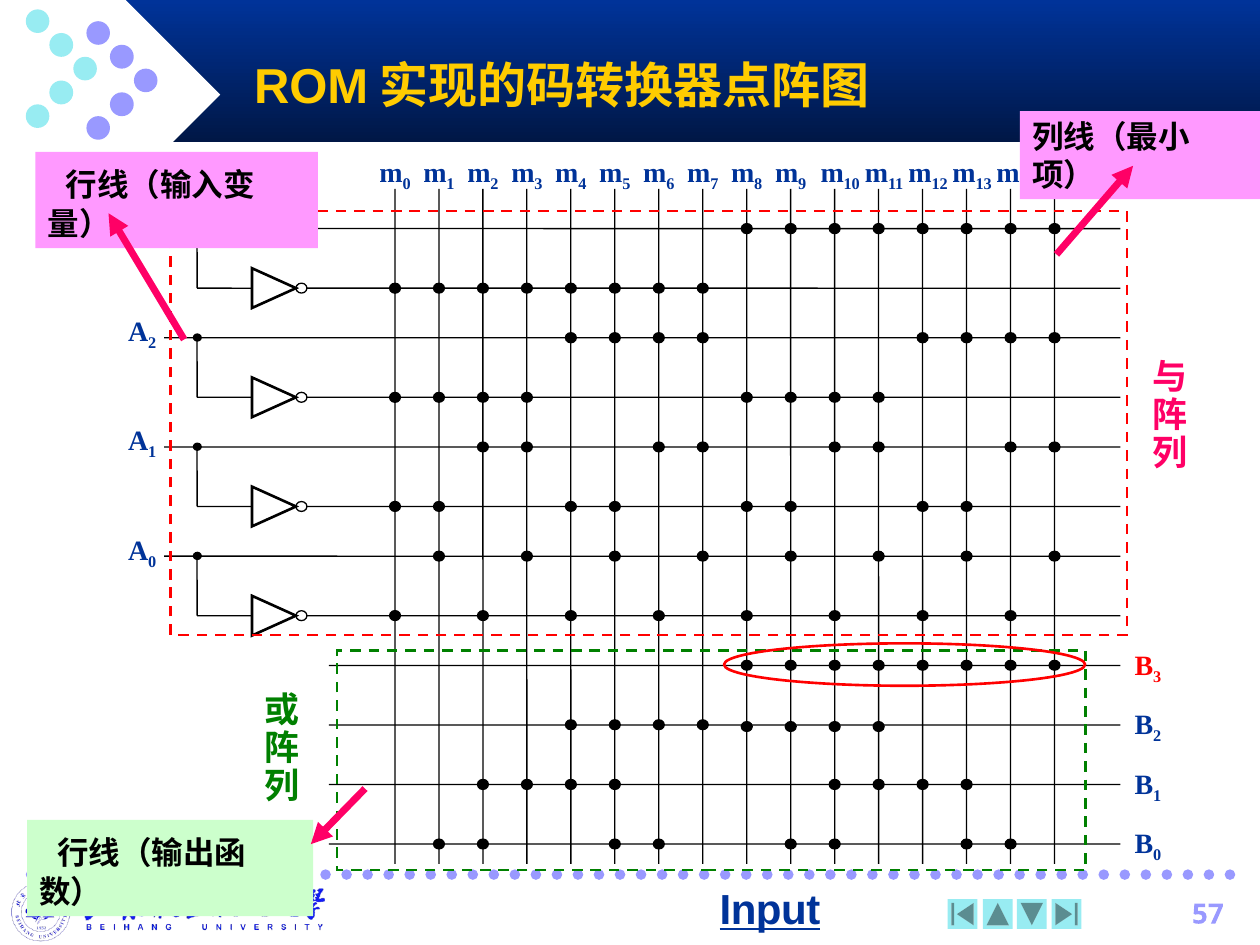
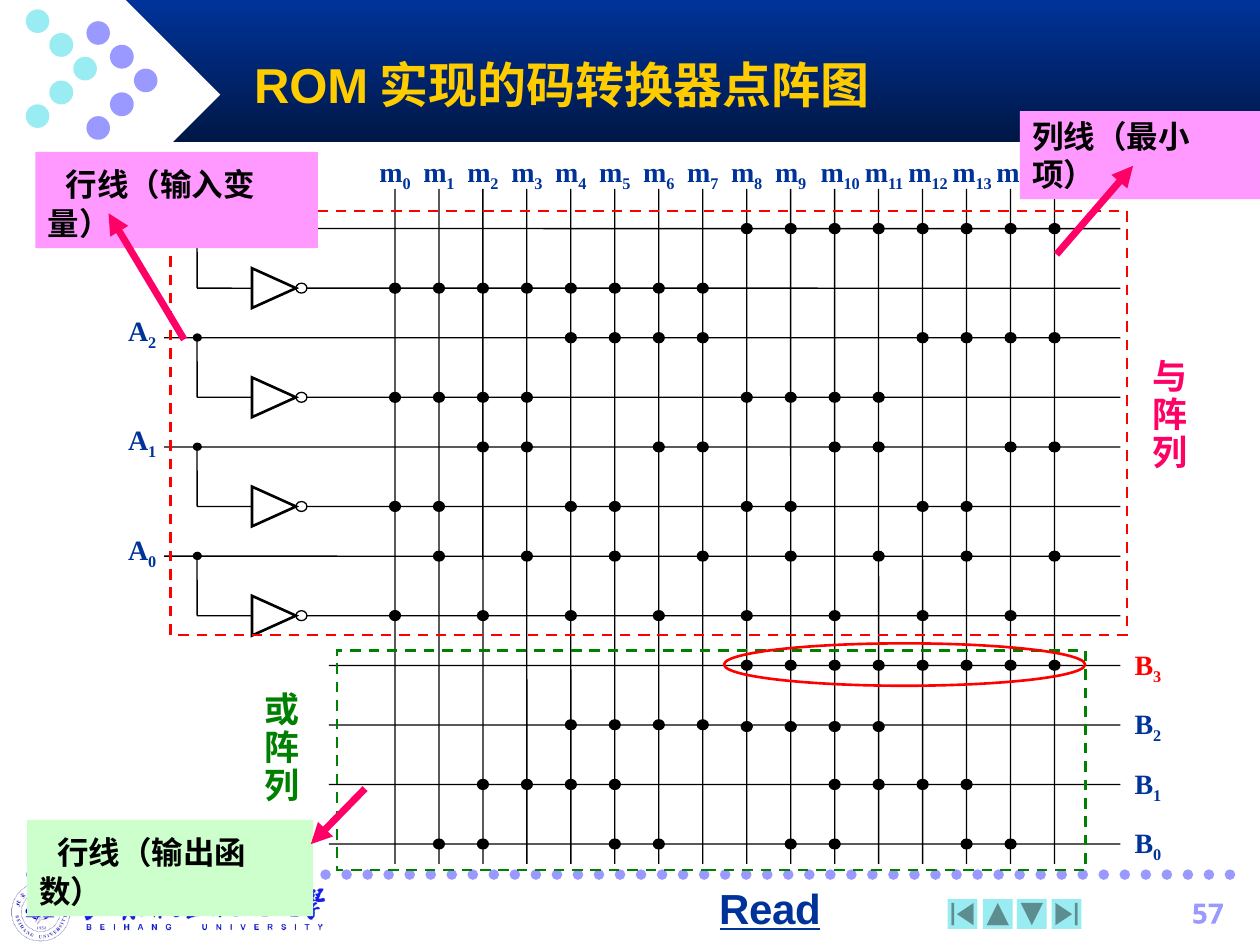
Input: Input -> Read (770, 911)
